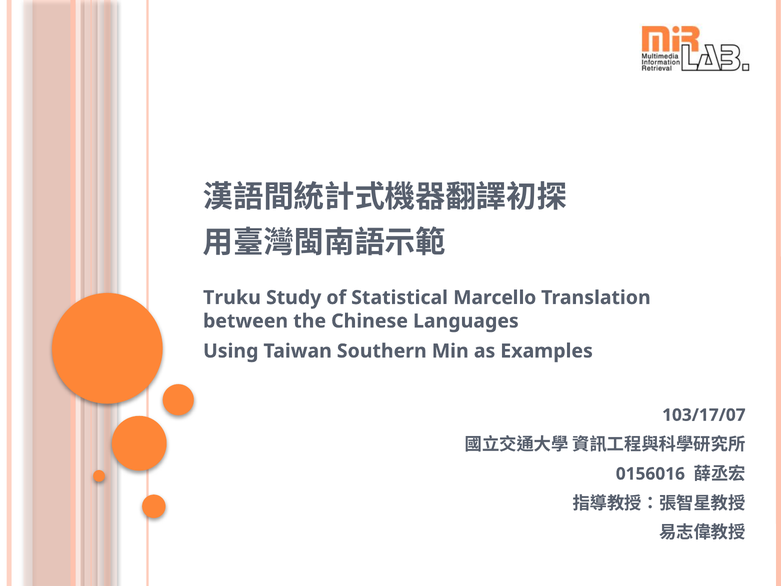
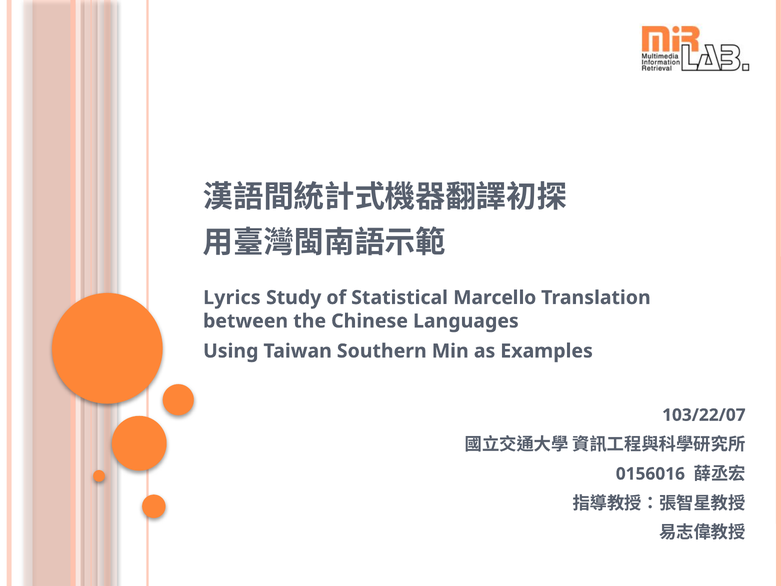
Truku: Truku -> Lyrics (232, 298)
103/17/07: 103/17/07 -> 103/22/07 (704, 415)
